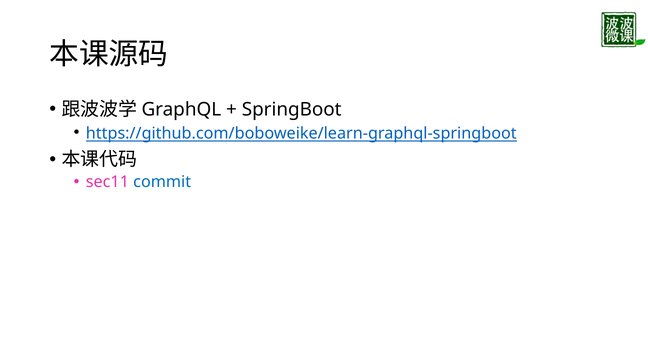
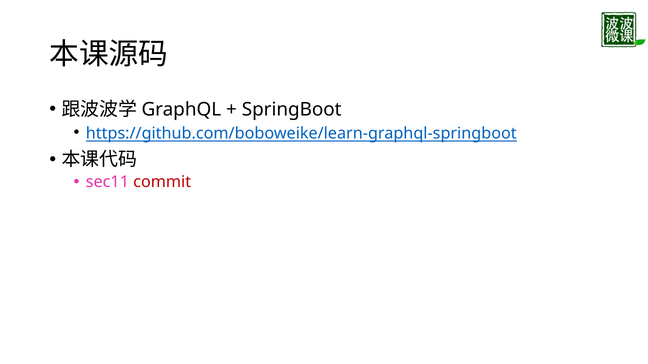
commit colour: blue -> red (162, 182)
